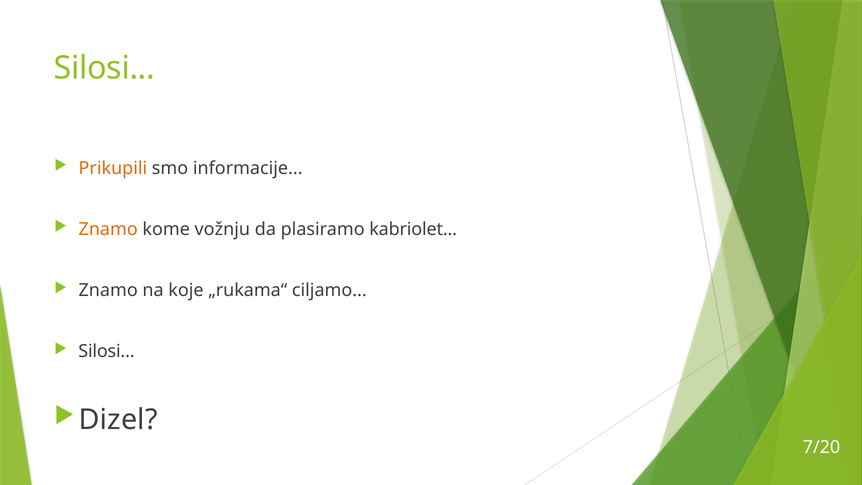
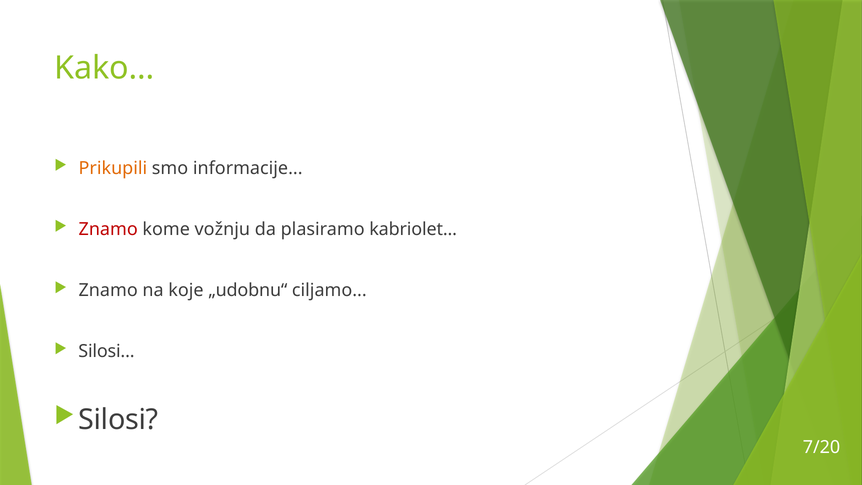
Silosi: Silosi -> Kako (104, 68)
Znamo colour: orange -> red (108, 229)
„rukama“: „rukama“ -> „udobnu“ (248, 290)
Dizel: Dizel -> Silosi (118, 420)
